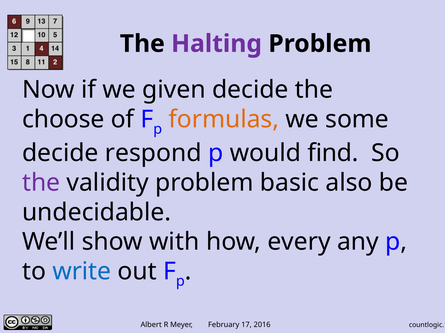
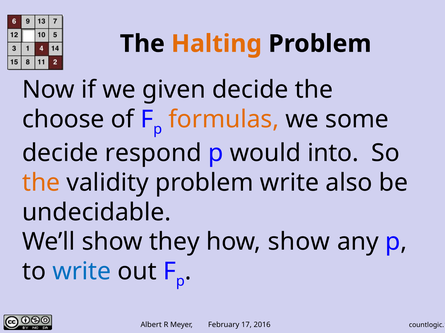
Halting colour: purple -> orange (217, 44)
find: find -> into (333, 153)
the colour: purple -> orange (41, 183)
problem basic: basic -> write (290, 183)
with: with -> they (174, 242)
how every: every -> show (299, 242)
